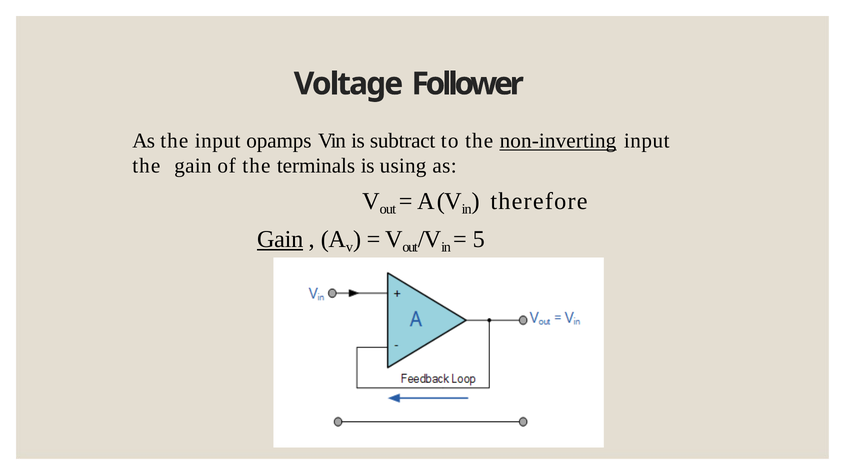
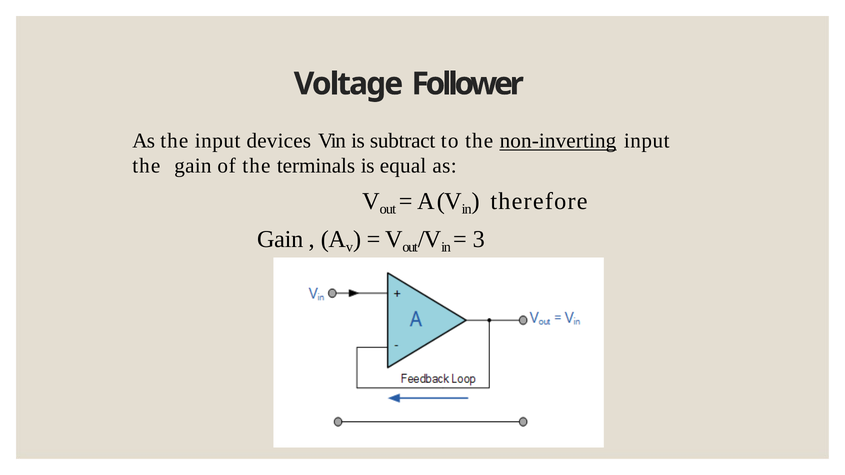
opamps: opamps -> devices (279, 141)
using: using -> equal (403, 166)
Gain underline: present -> none (280, 239)
5: 5 -> 3 (479, 239)
